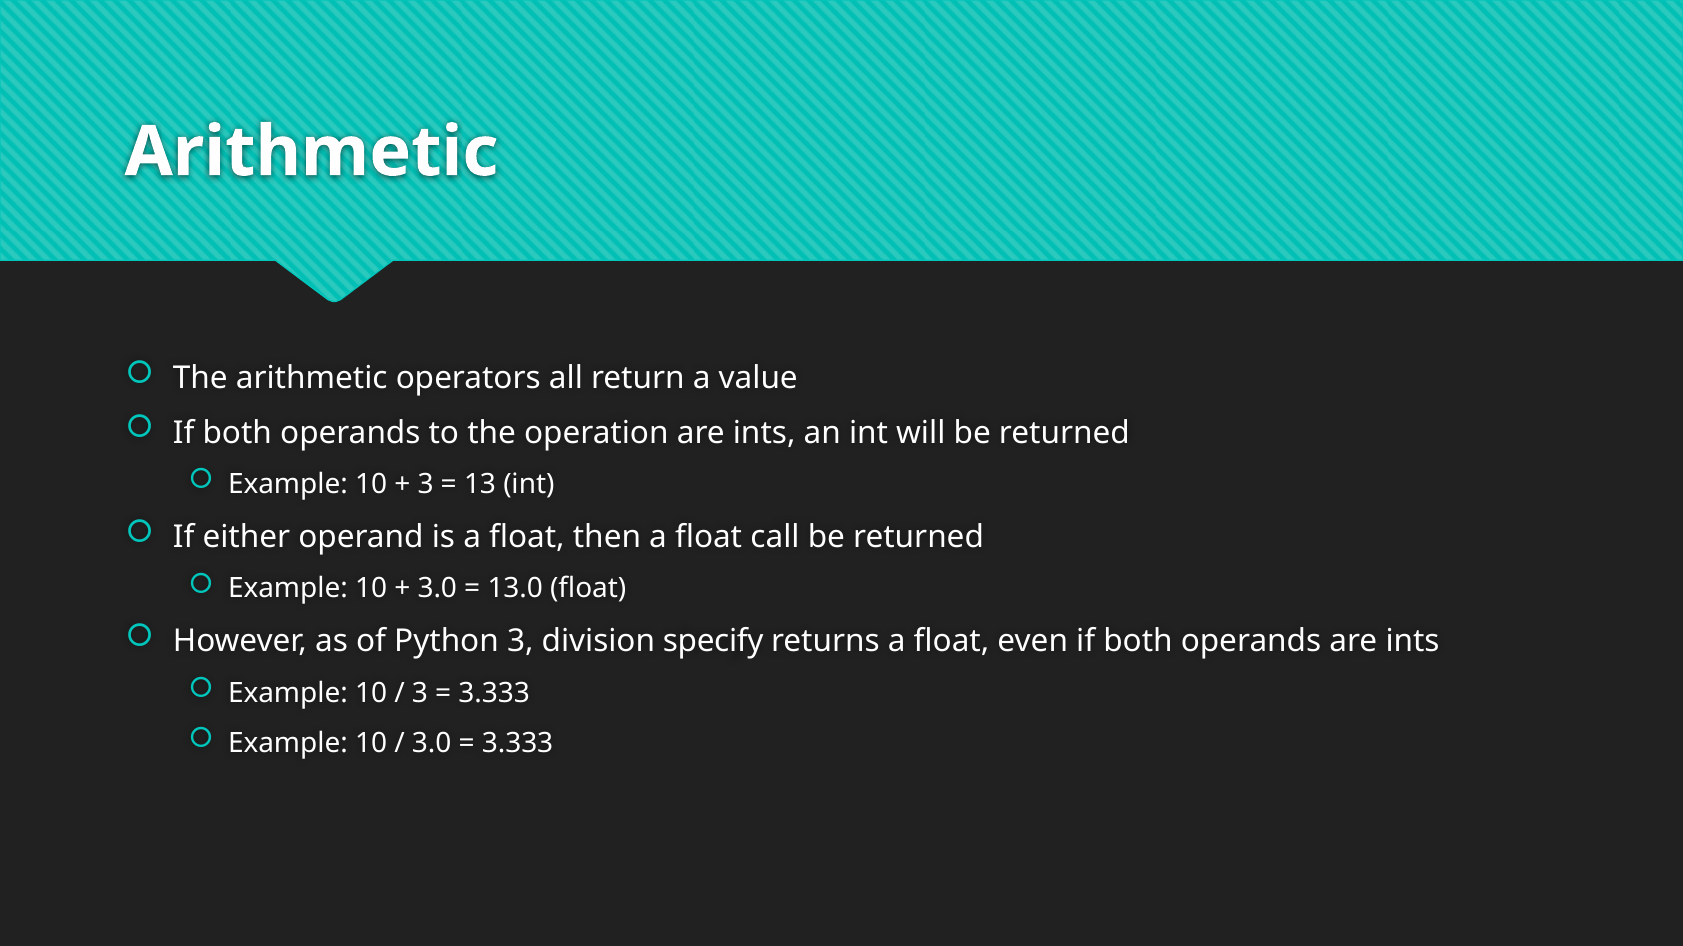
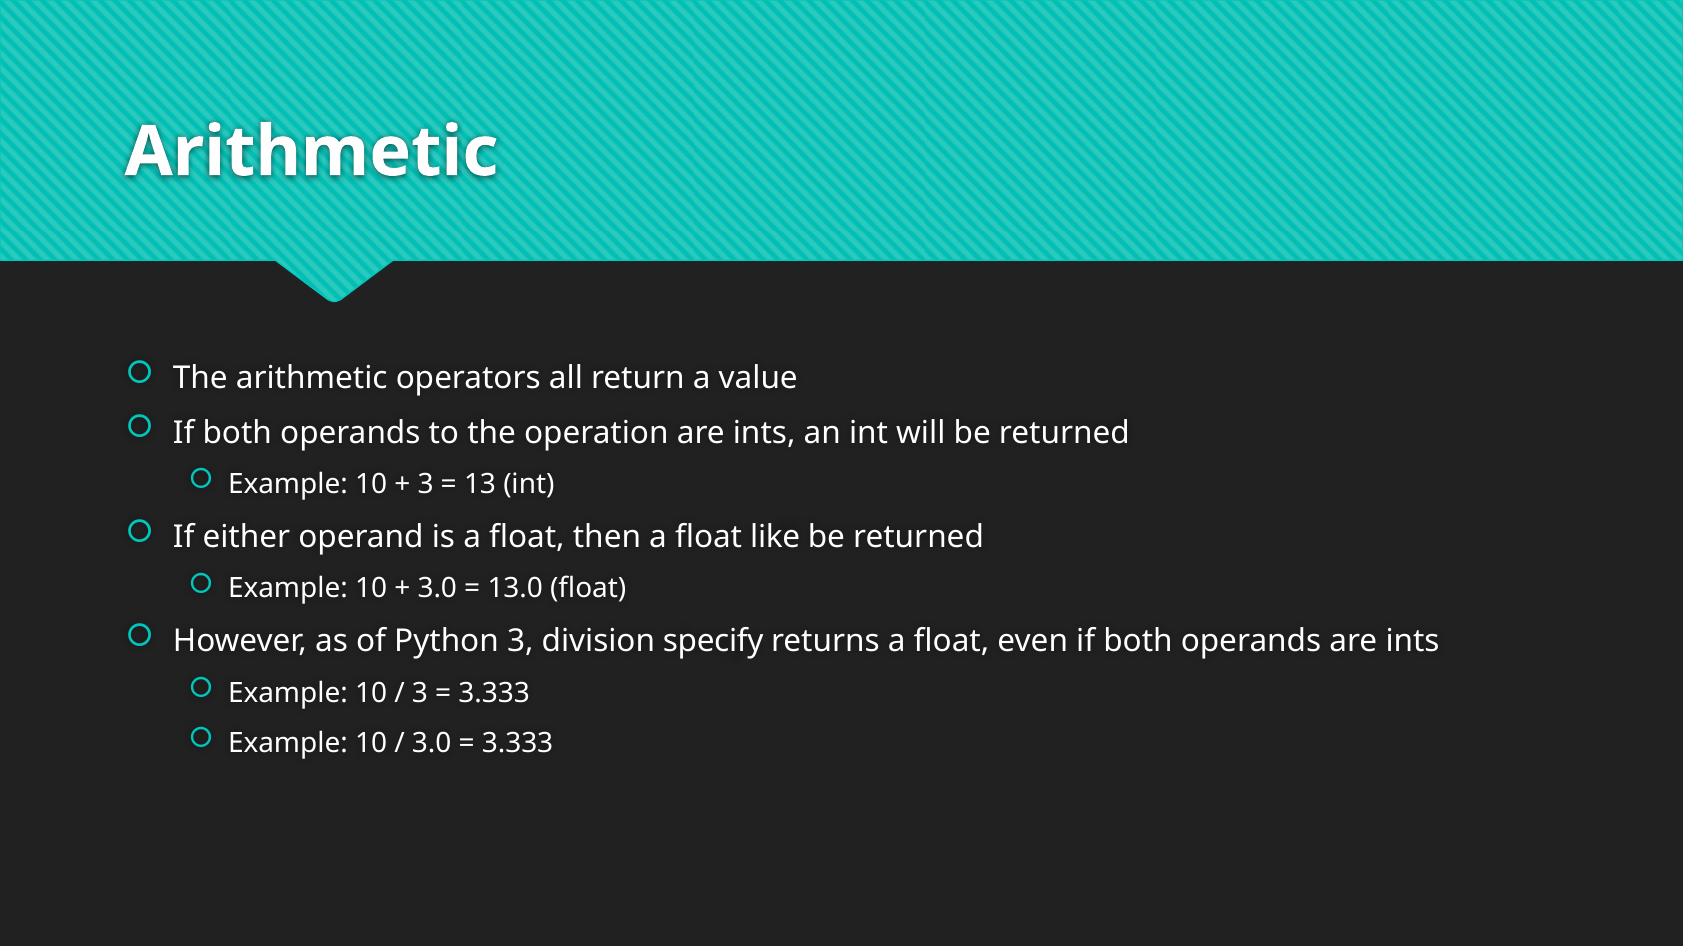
call: call -> like (775, 538)
